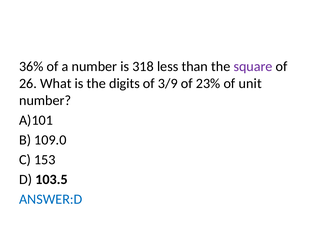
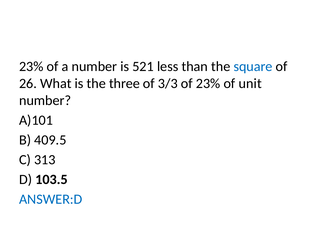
36%: 36% -> 23% (31, 67)
318: 318 -> 521 (143, 67)
square colour: purple -> blue (253, 67)
digits: digits -> three (124, 84)
3/9: 3/9 -> 3/3 (168, 84)
109.0: 109.0 -> 409.5 (50, 140)
153: 153 -> 313 (45, 160)
